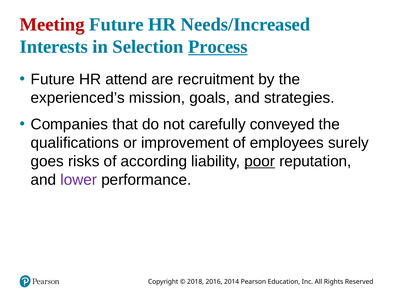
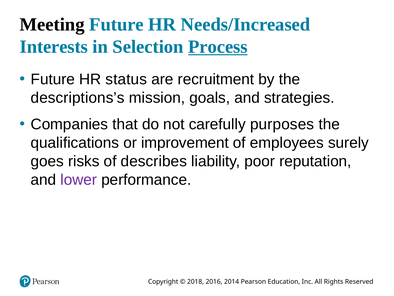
Meeting colour: red -> black (52, 24)
attend: attend -> status (126, 79)
experienced’s: experienced’s -> descriptions’s (78, 98)
conveyed: conveyed -> purposes (282, 124)
according: according -> describes (154, 161)
poor underline: present -> none (260, 161)
